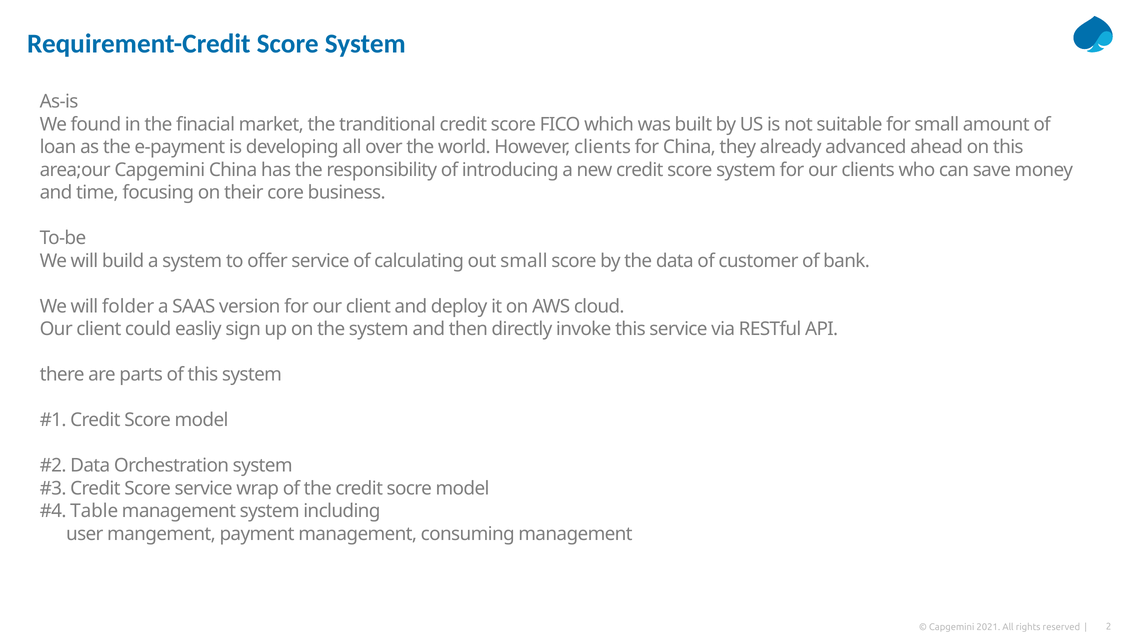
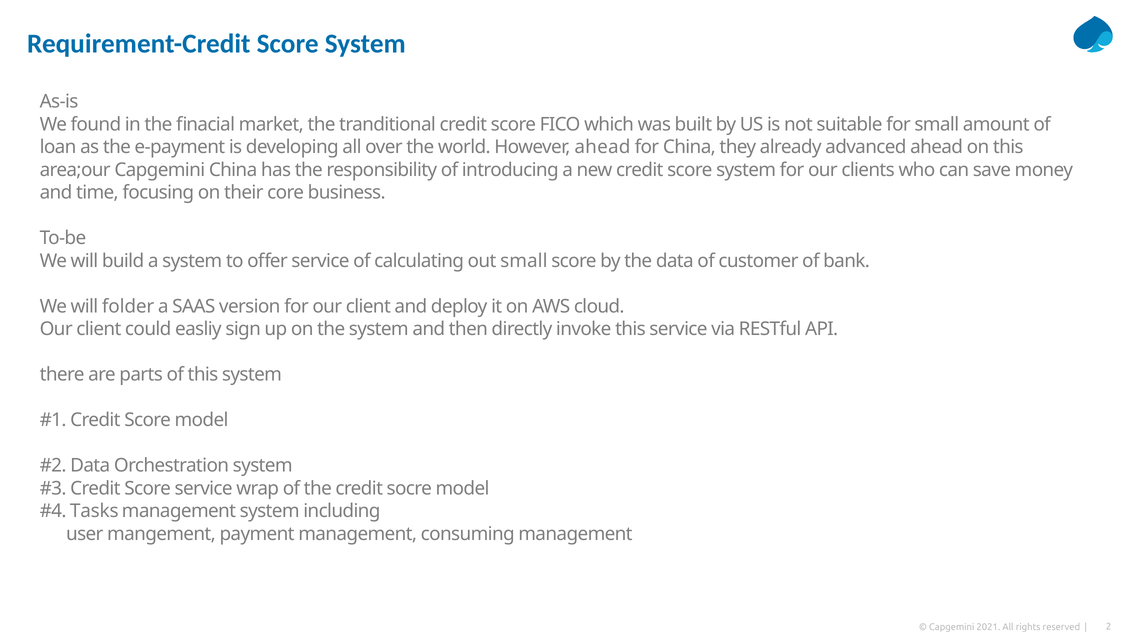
However clients: clients -> ahead (602, 147)
Table: Table -> Tasks (94, 511)
